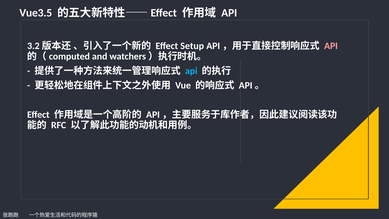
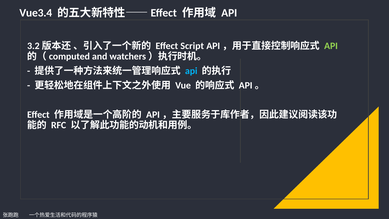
Vue3.5: Vue3.5 -> Vue3.4 (36, 13)
Setup: Setup -> Script (192, 46)
API colour: pink -> light green (331, 46)
